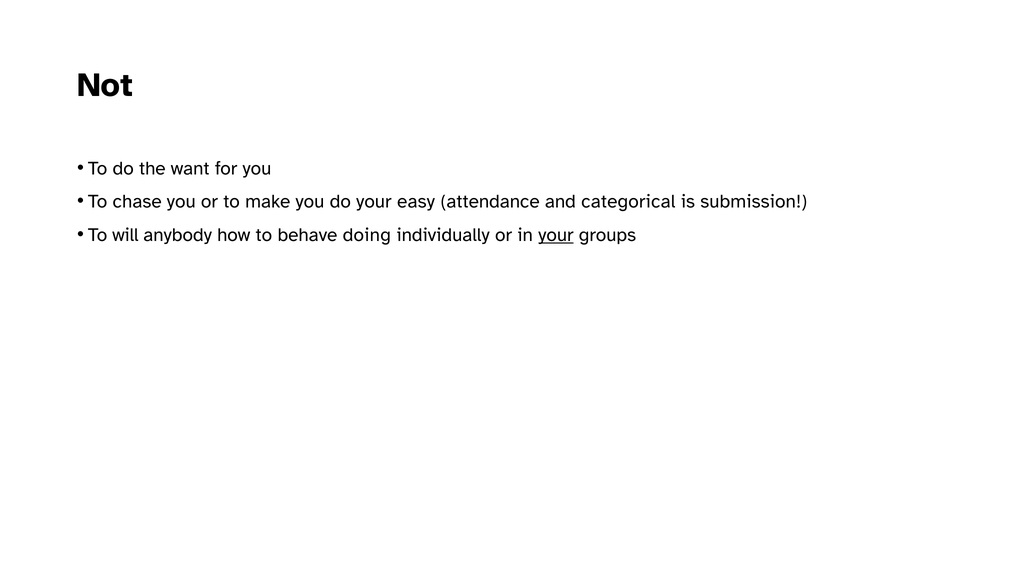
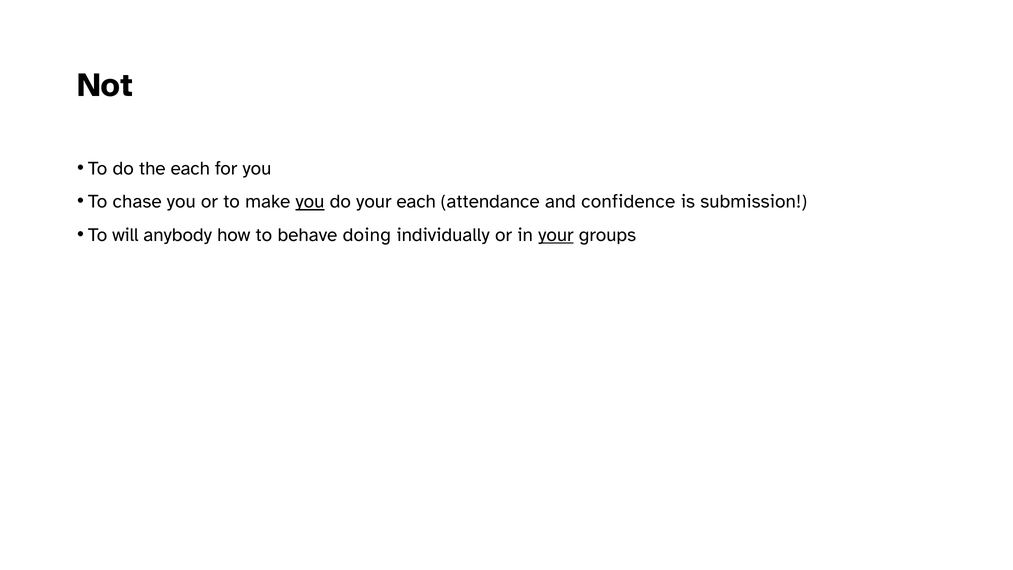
the want: want -> each (190, 168)
you underline: none -> present (310, 202)
your easy: easy -> each (416, 202)
categorical: categorical -> confidence (628, 202)
